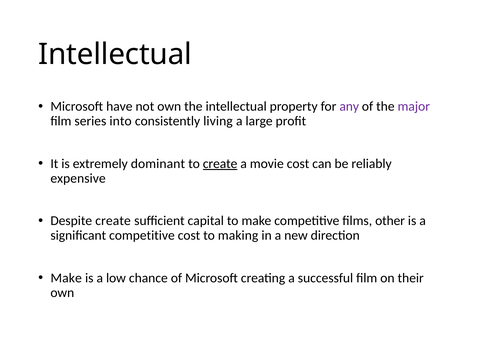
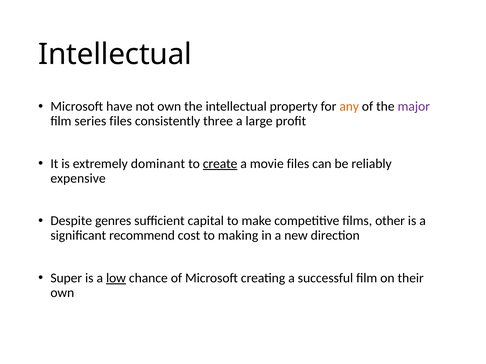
any colour: purple -> orange (349, 107)
series into: into -> files (121, 121)
living: living -> three (218, 121)
movie cost: cost -> files (298, 164)
Despite create: create -> genres (113, 221)
significant competitive: competitive -> recommend (142, 236)
Make: Make -> Super (66, 278)
low underline: none -> present (116, 278)
